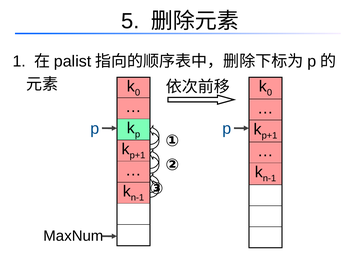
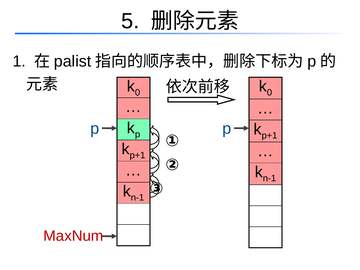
MaxNum colour: black -> red (73, 236)
